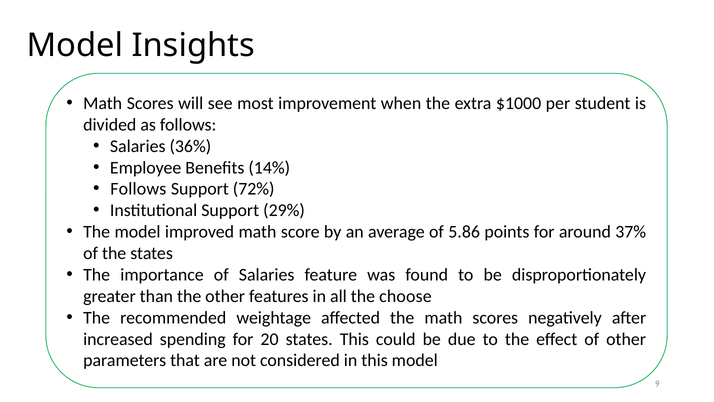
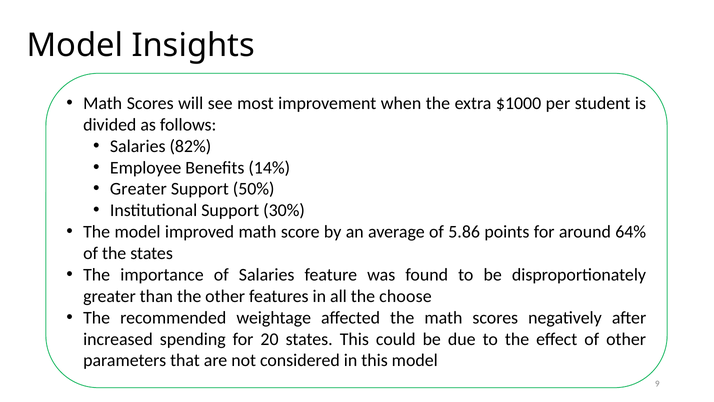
36%: 36% -> 82% (190, 146)
Follows: Follows -> Greater (138, 189)
72%: 72% -> 50% (254, 189)
29%: 29% -> 30% (284, 210)
37%: 37% -> 64% (631, 232)
